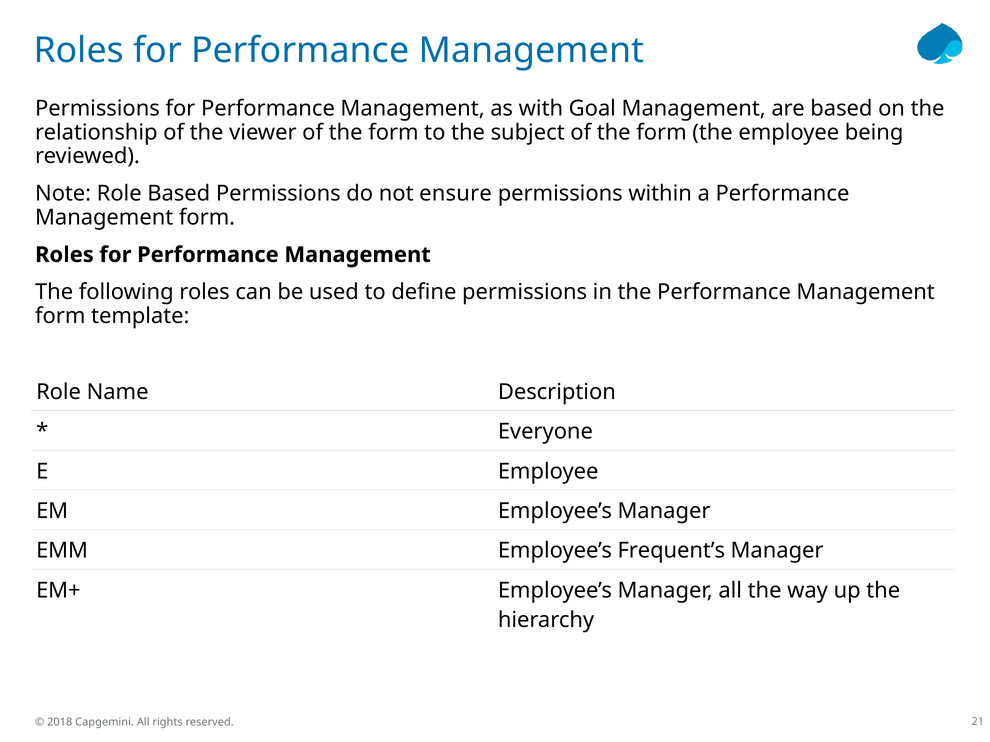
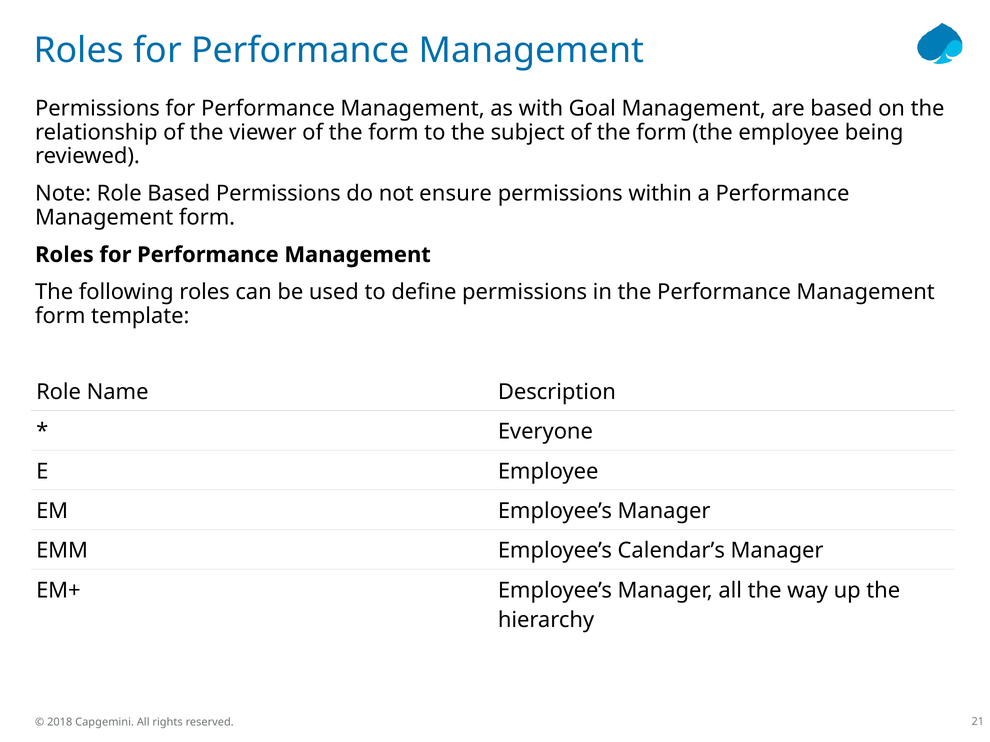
Frequent’s: Frequent’s -> Calendar’s (671, 551)
